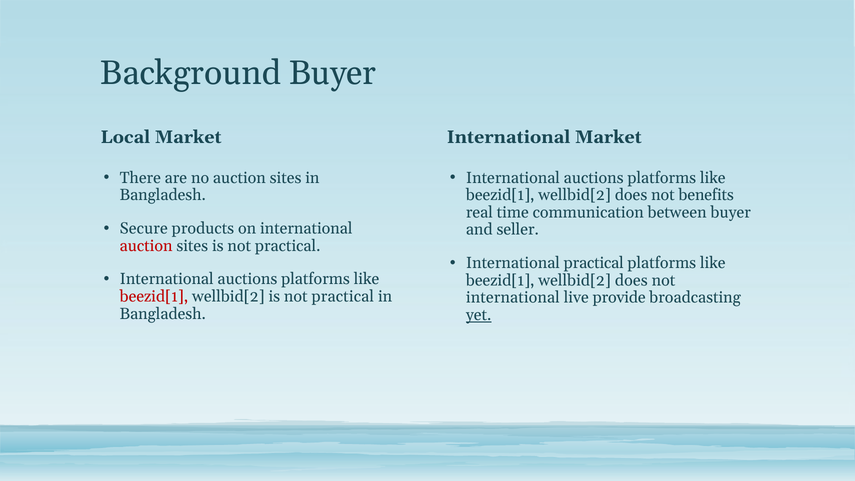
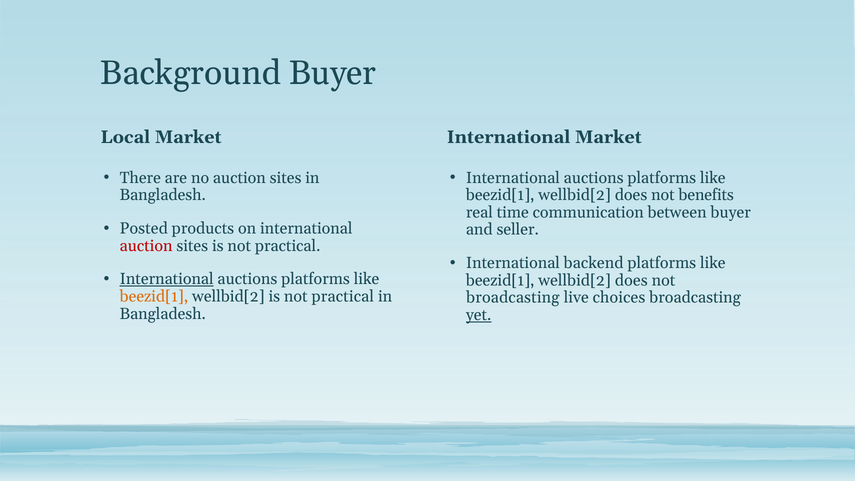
Secure: Secure -> Posted (144, 228)
International practical: practical -> backend (594, 263)
International underline: none -> present (167, 279)
beezid[1 colour: red -> orange (154, 296)
international: international -> broadcasting (513, 298)
provide: provide -> choices (619, 298)
